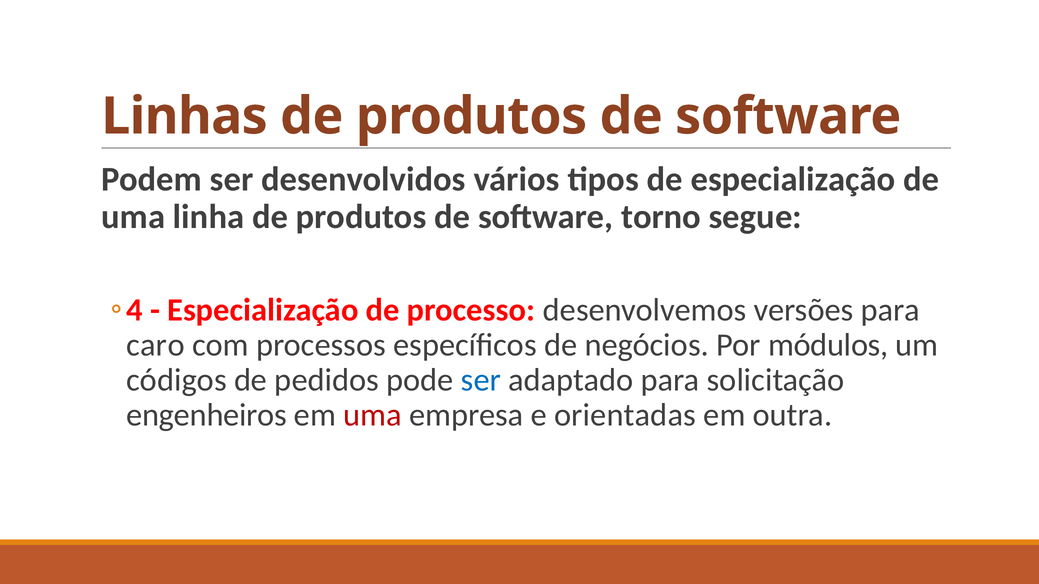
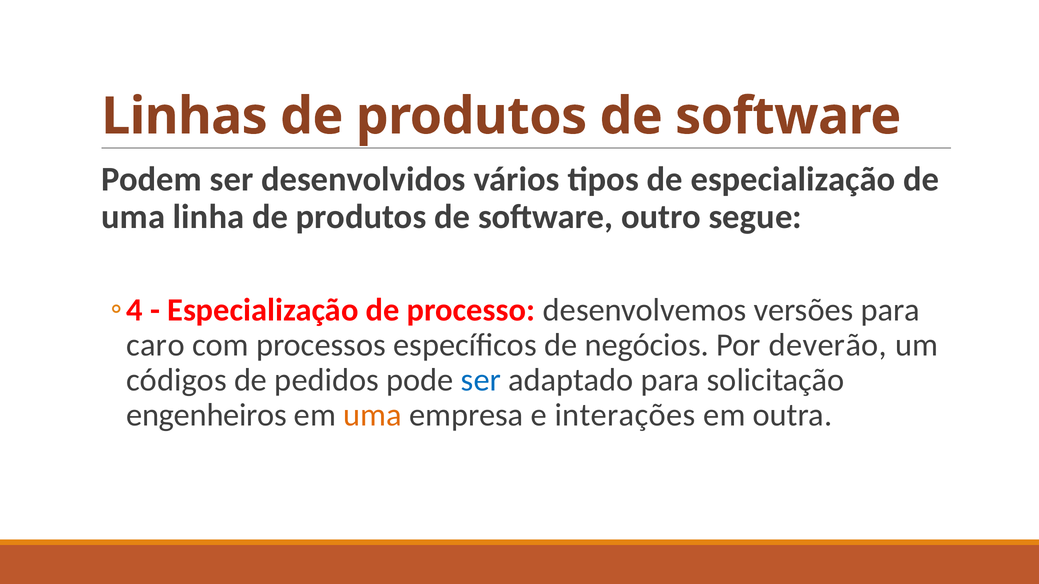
torno: torno -> outro (661, 217)
módulos: módulos -> deverão (828, 345)
uma colour: red -> orange (373, 416)
orientadas: orientadas -> interações (625, 416)
